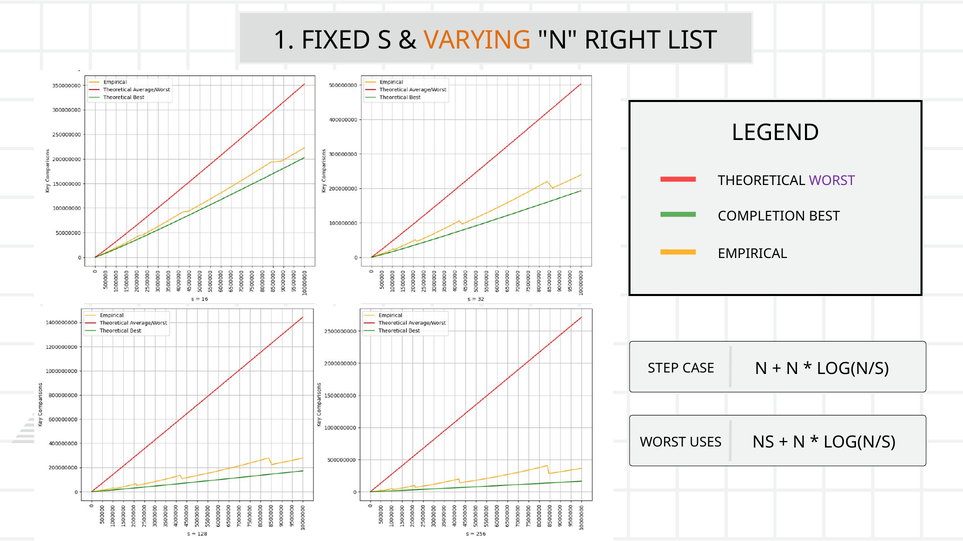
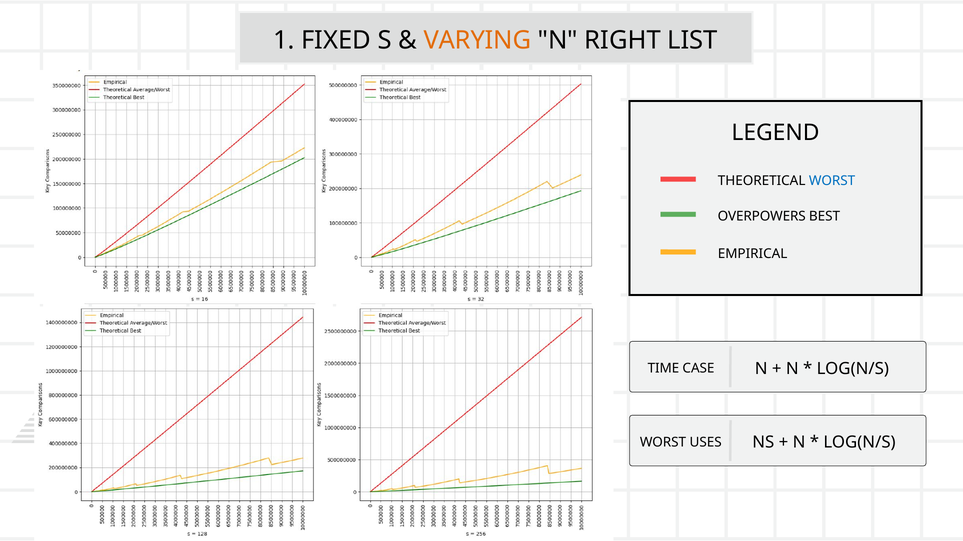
WORST colour: purple -> blue (832, 181)
COMPLETION: COMPLETION -> OVERPOWERS (762, 216)
STEP: STEP -> TIME (663, 369)
